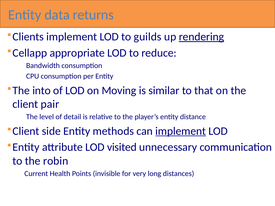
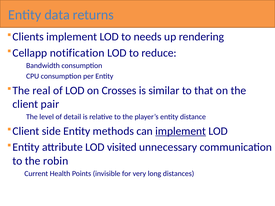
guilds: guilds -> needs (148, 37)
rendering underline: present -> none (201, 37)
appropriate: appropriate -> notification (77, 53)
into: into -> real (41, 91)
Moving: Moving -> Crosses (119, 91)
